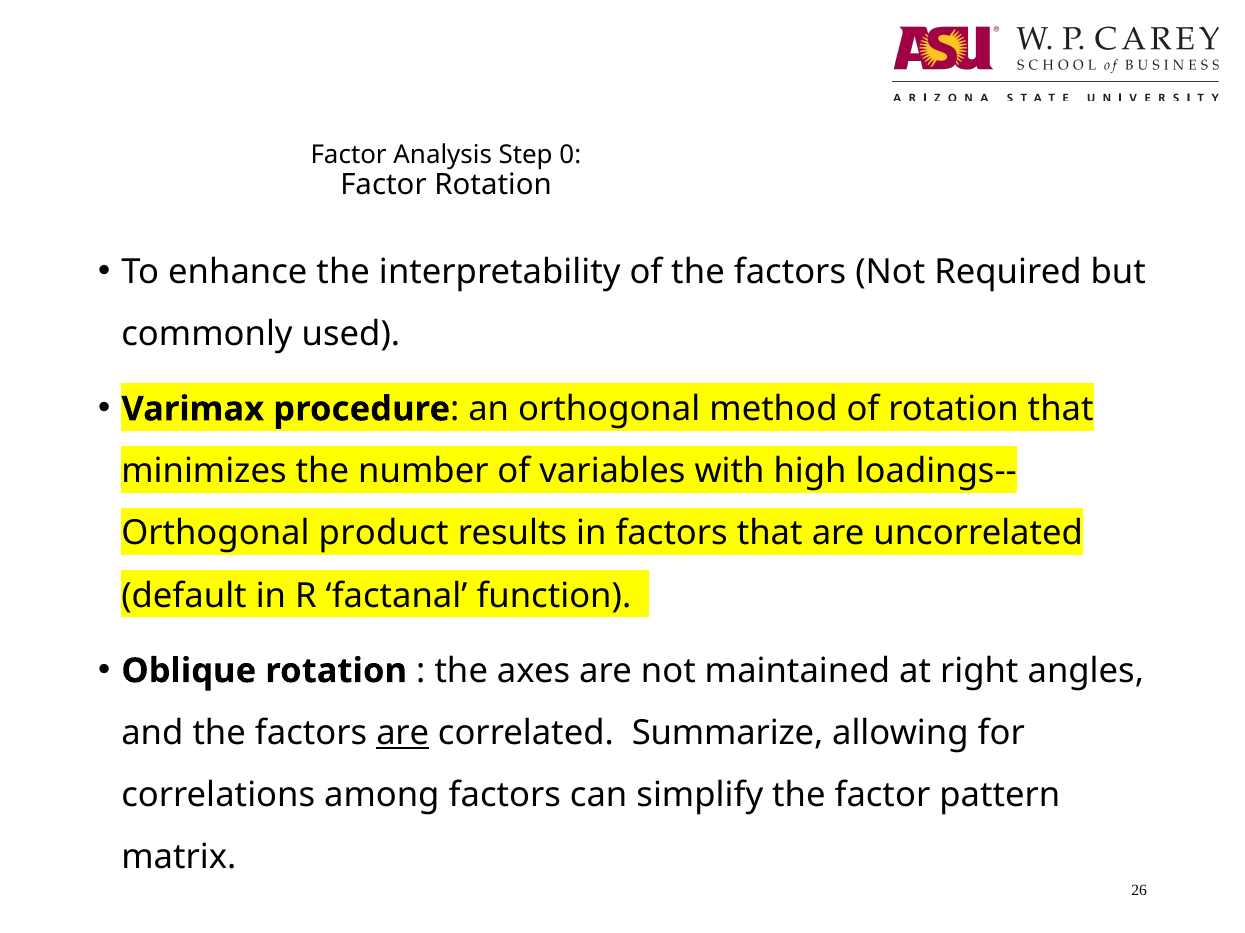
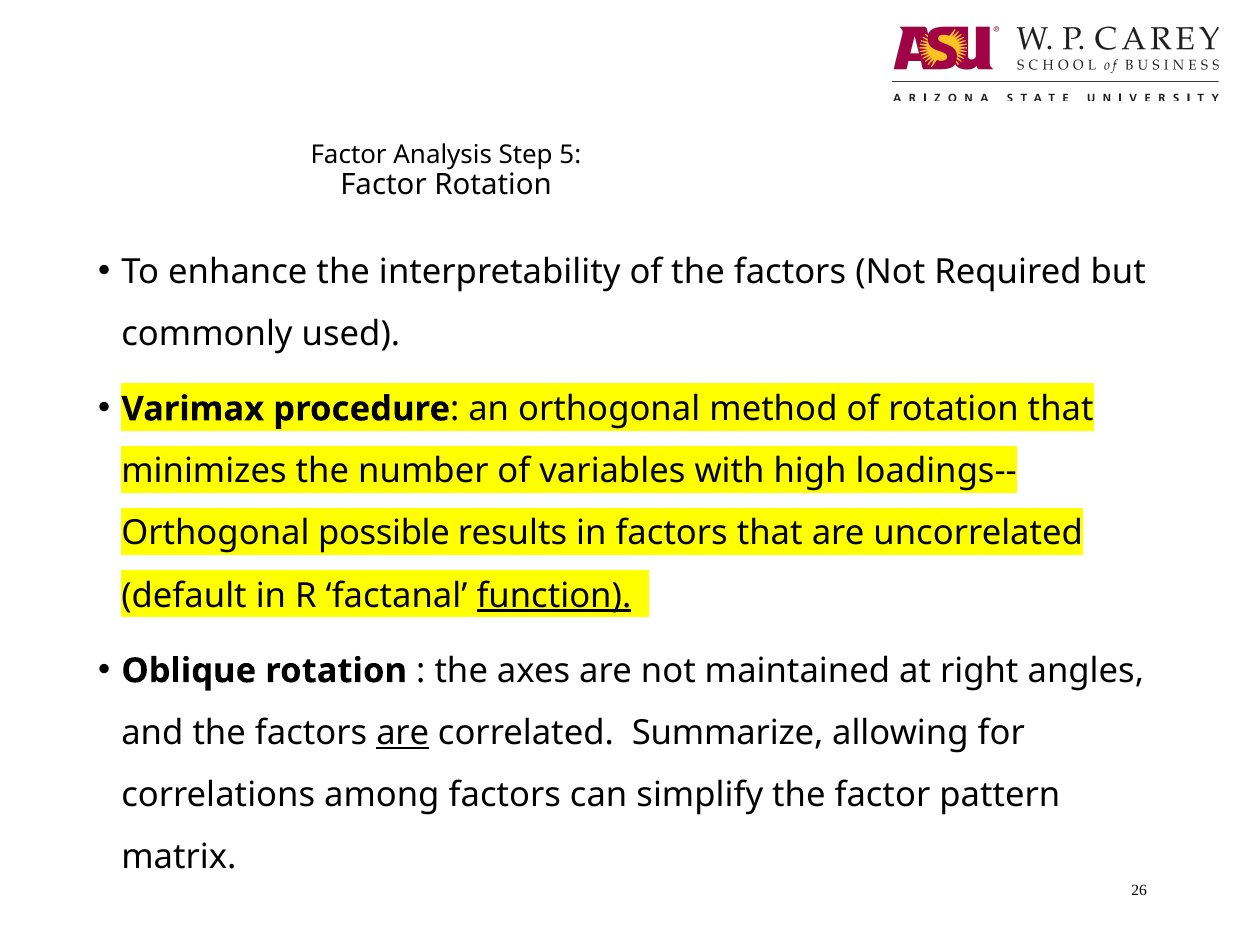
0: 0 -> 5 (570, 156)
product: product -> possible (384, 534)
function underline: none -> present (554, 596)
